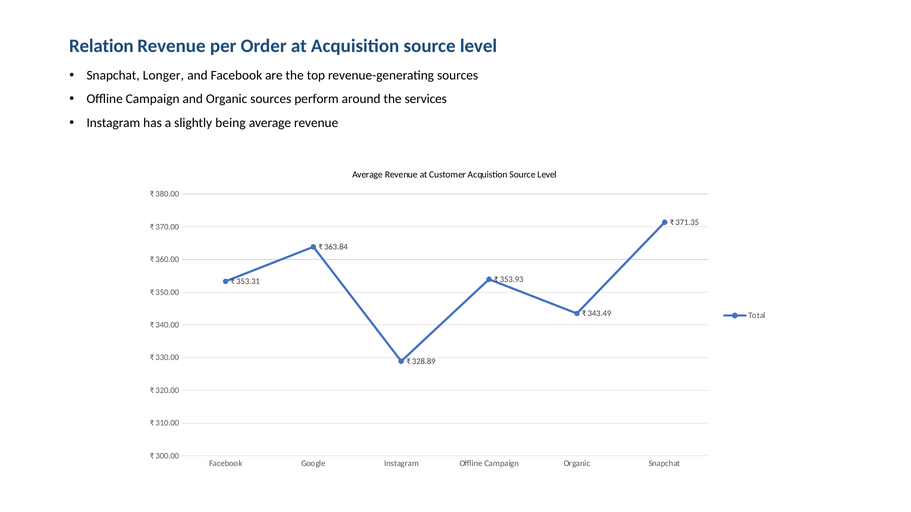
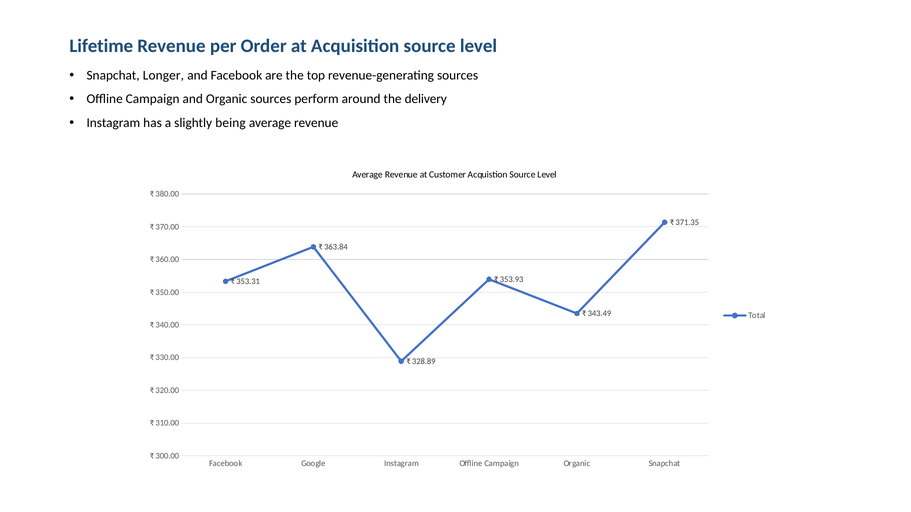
Relation: Relation -> Lifetime (101, 46)
services: services -> delivery (426, 99)
